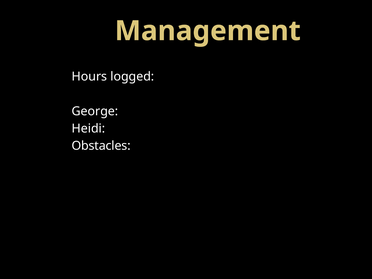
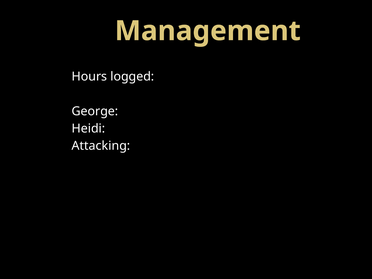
Obstacles: Obstacles -> Attacking (101, 146)
